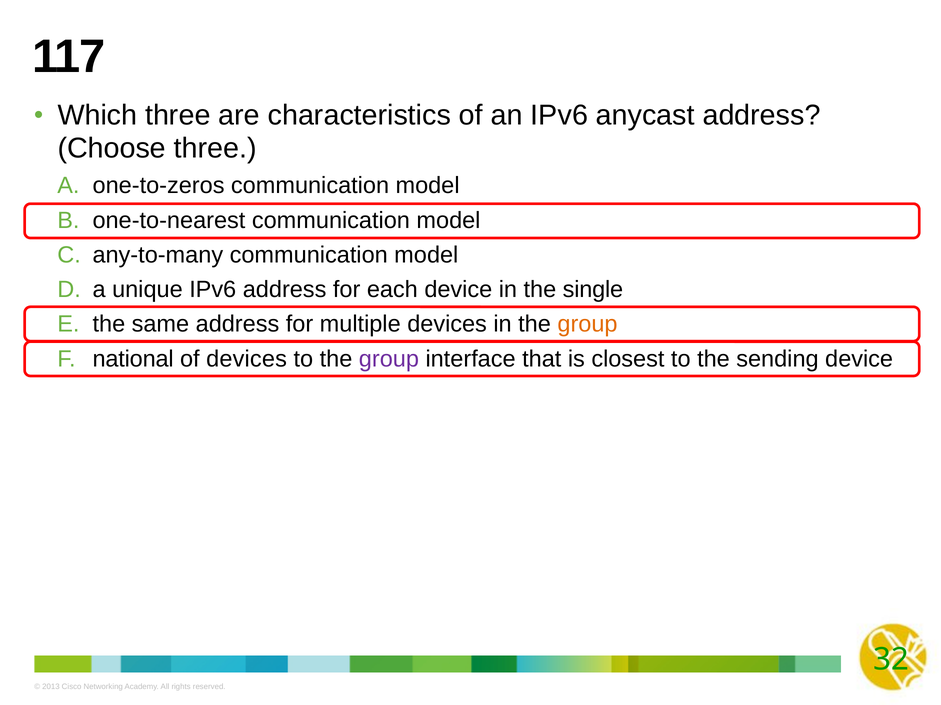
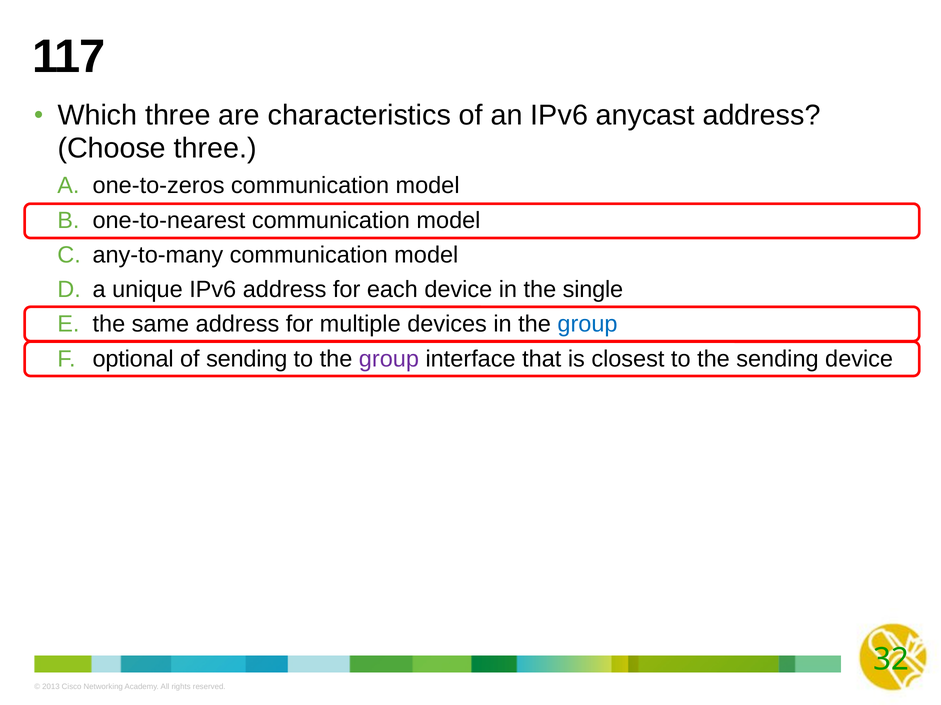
group colour: orange -> blue (588, 325)
national: national -> optional (133, 359)
of devices: devices -> sending (247, 359)
